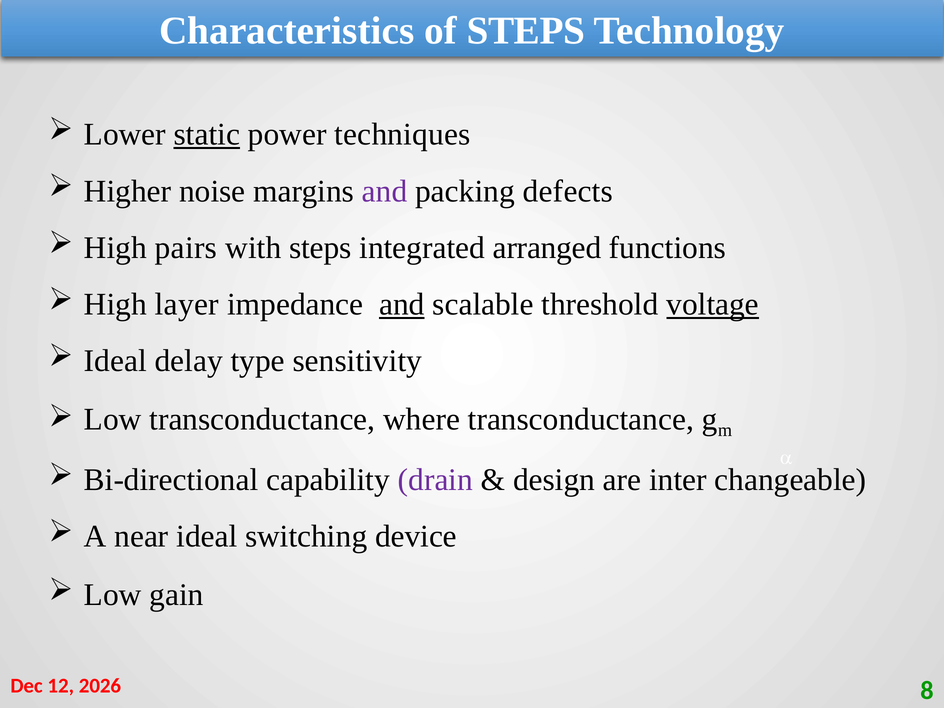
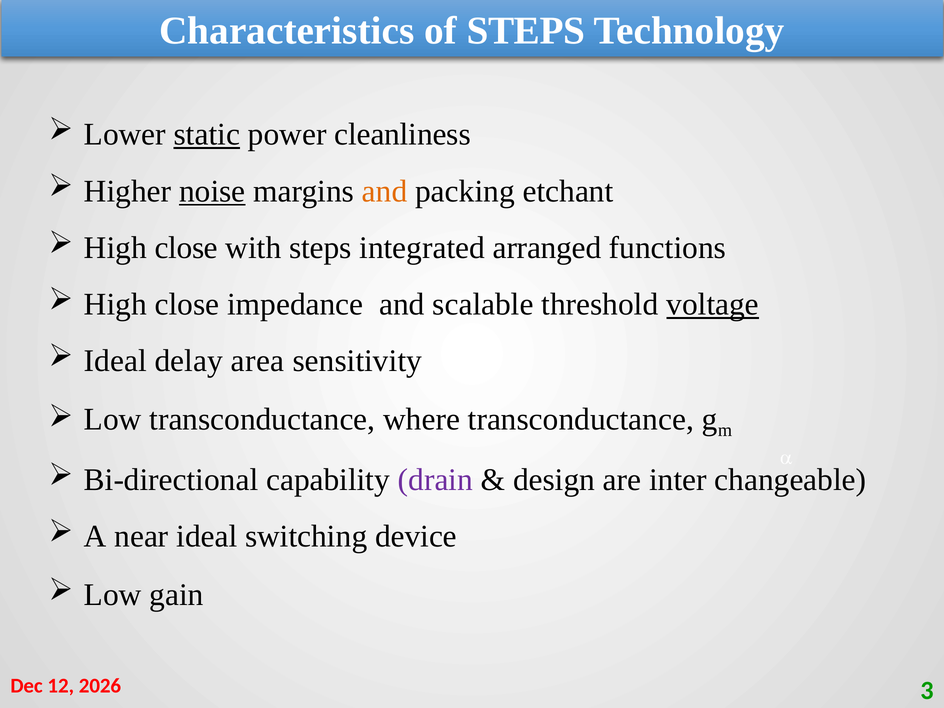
techniques: techniques -> cleanliness (403, 134)
noise underline: none -> present (212, 191)
and colour: purple -> orange (385, 191)
defects: defects -> etchant (568, 191)
pairs: pairs -> close (186, 248)
layer: layer -> close (187, 304)
and underline: present -> none (402, 304)
type: type -> area (258, 361)
8: 8 -> 3 (927, 691)
